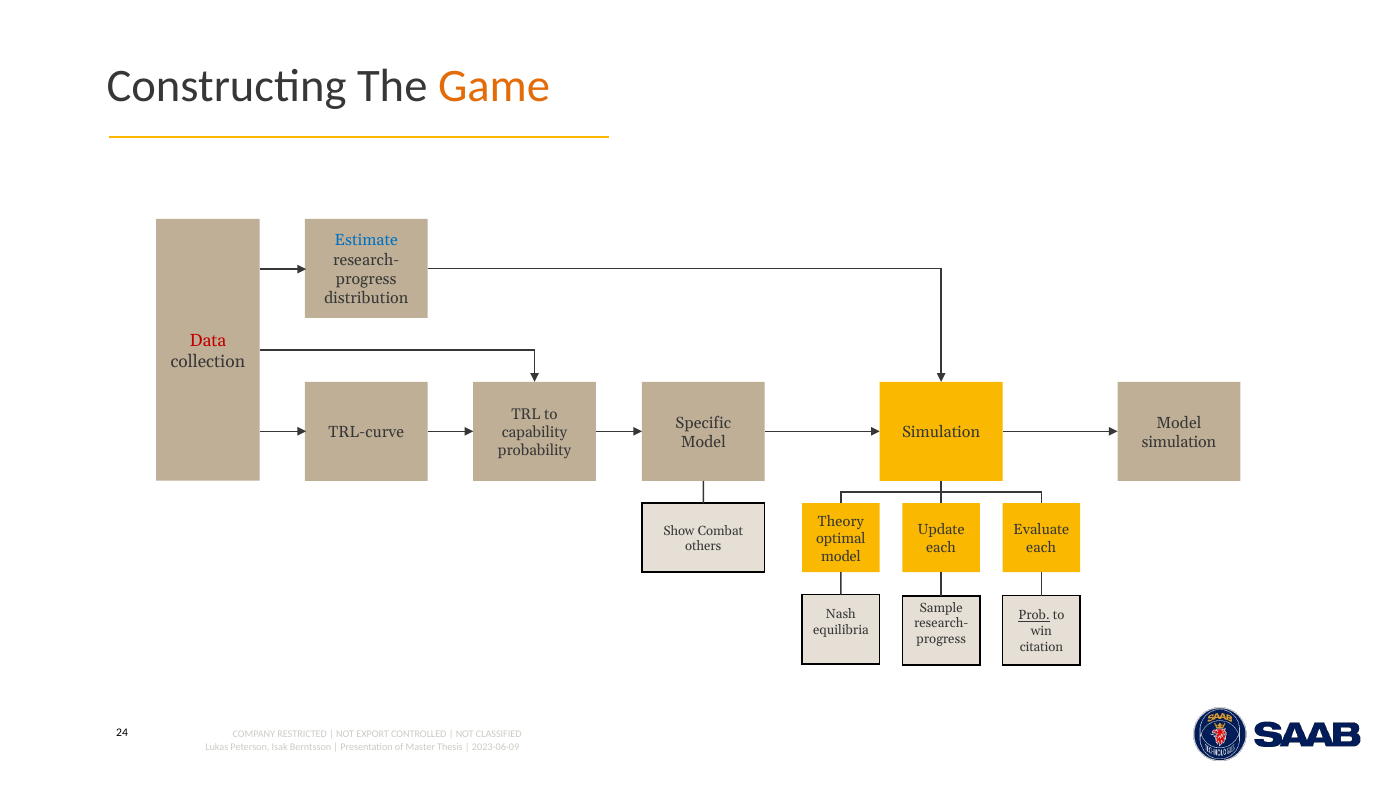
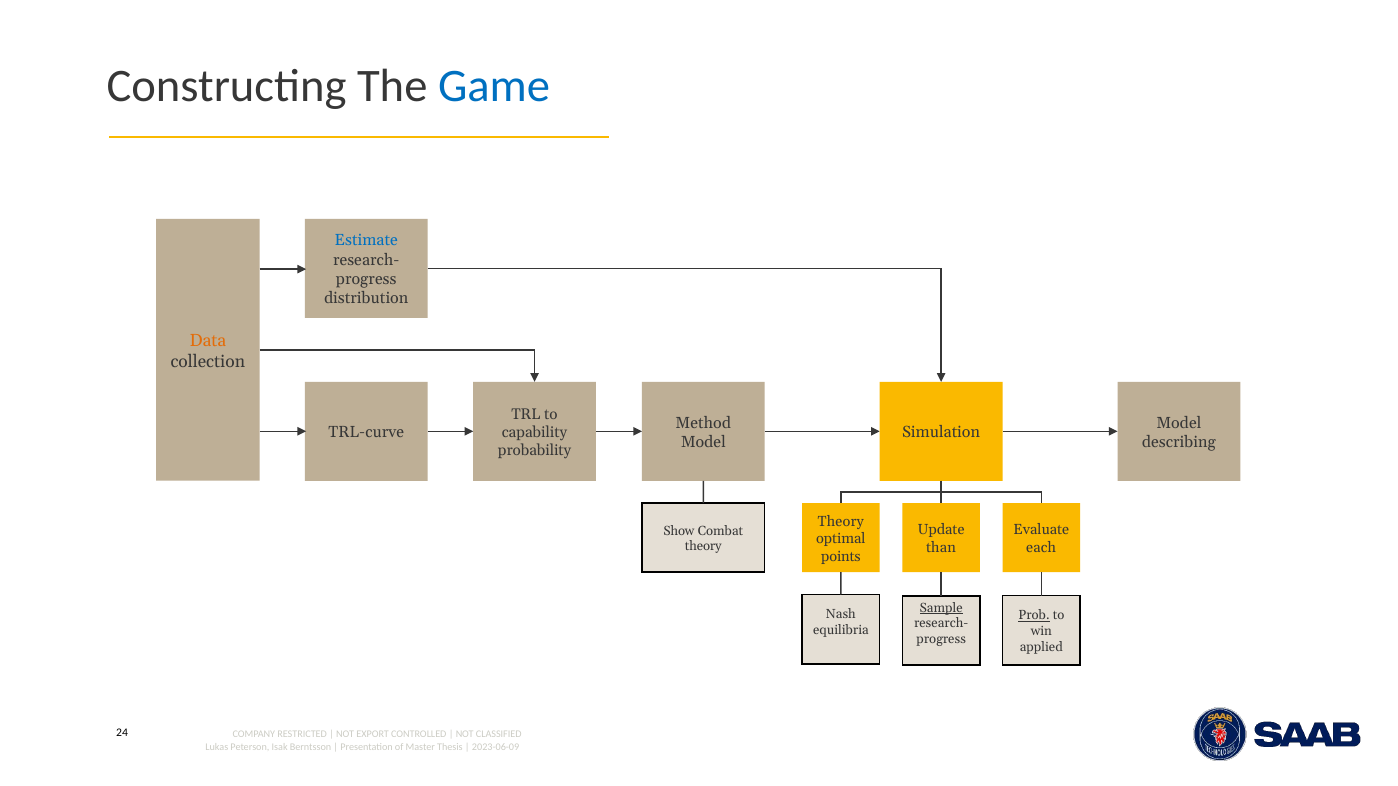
Game colour: orange -> blue (494, 87)
Data colour: red -> orange (208, 341)
Specific: Specific -> Method (703, 423)
simulation: simulation -> describing (1179, 442)
others: others -> theory (703, 547)
each: each -> than (941, 548)
model: model -> points (841, 556)
Sample underline: none -> present (941, 608)
citation: citation -> applied (1041, 647)
